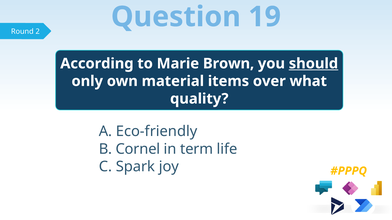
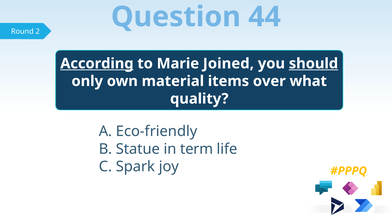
19: 19 -> 44 (265, 17)
According underline: none -> present (97, 64)
Brown: Brown -> Joined (228, 64)
Cornel: Cornel -> Statue (138, 149)
